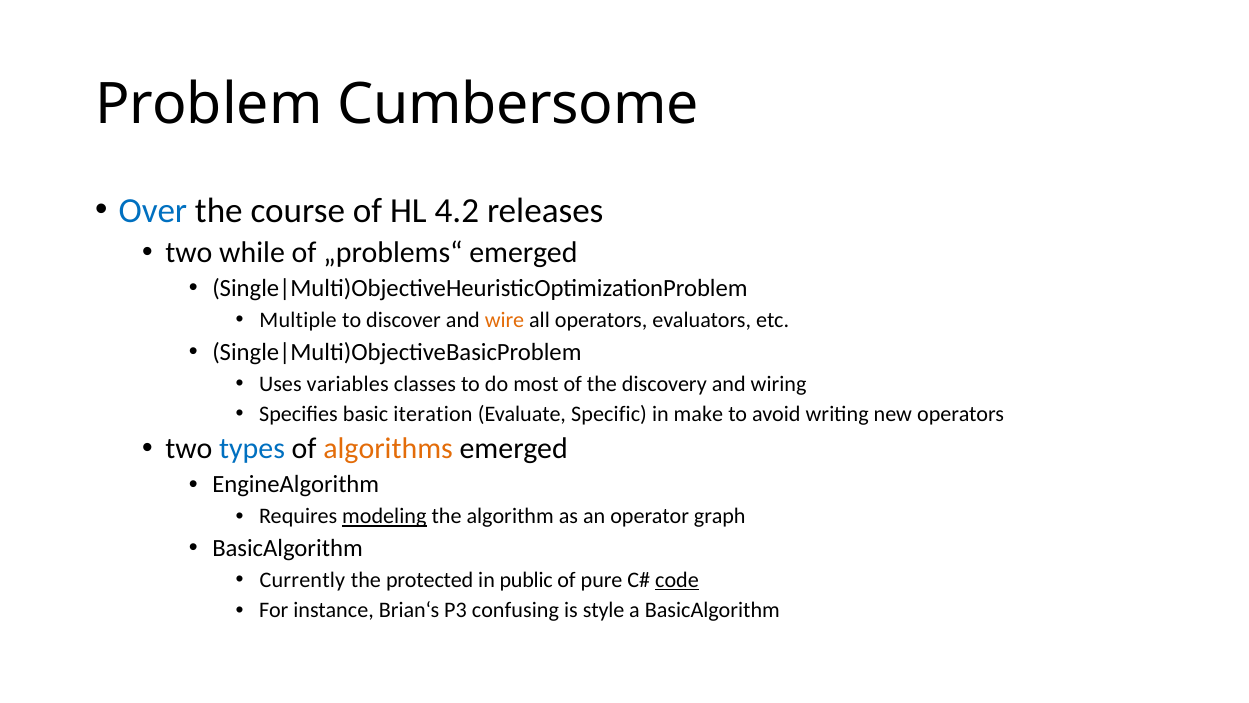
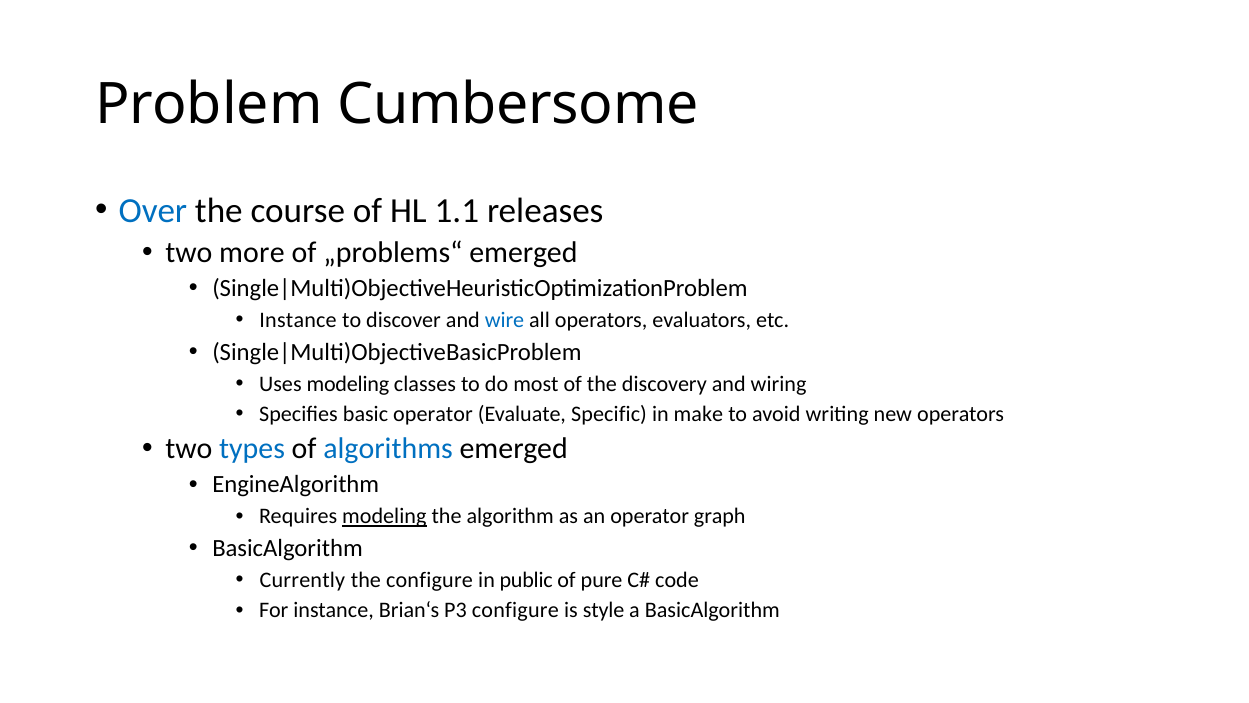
4.2: 4.2 -> 1.1 (457, 210)
while: while -> more (252, 252)
Multiple: Multiple -> Instance (298, 320)
wire colour: orange -> blue (505, 320)
Uses variables: variables -> modeling (348, 384)
basic iteration: iteration -> operator (433, 414)
algorithms colour: orange -> blue (388, 449)
the protected: protected -> configure (429, 580)
code underline: present -> none (677, 580)
P3 confusing: confusing -> configure (515, 610)
